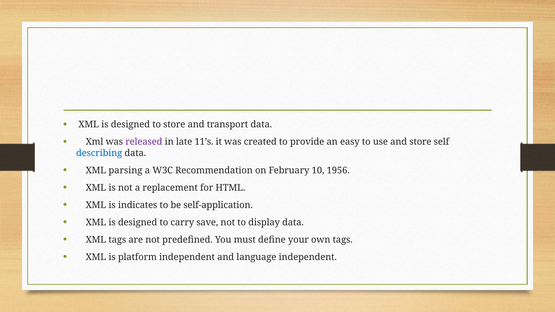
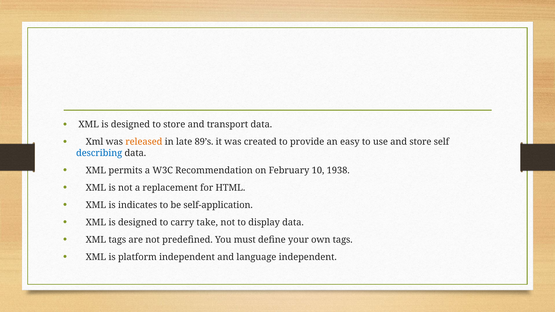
released colour: purple -> orange (144, 142)
11’s: 11’s -> 89’s (204, 142)
parsing: parsing -> permits (126, 170)
1956: 1956 -> 1938 (338, 170)
save: save -> take (207, 222)
